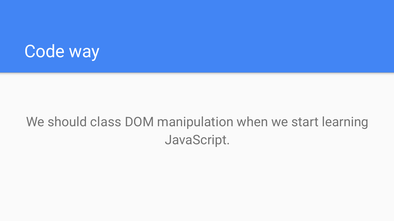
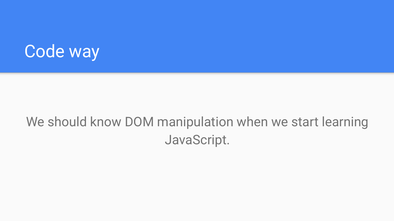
class: class -> know (106, 122)
